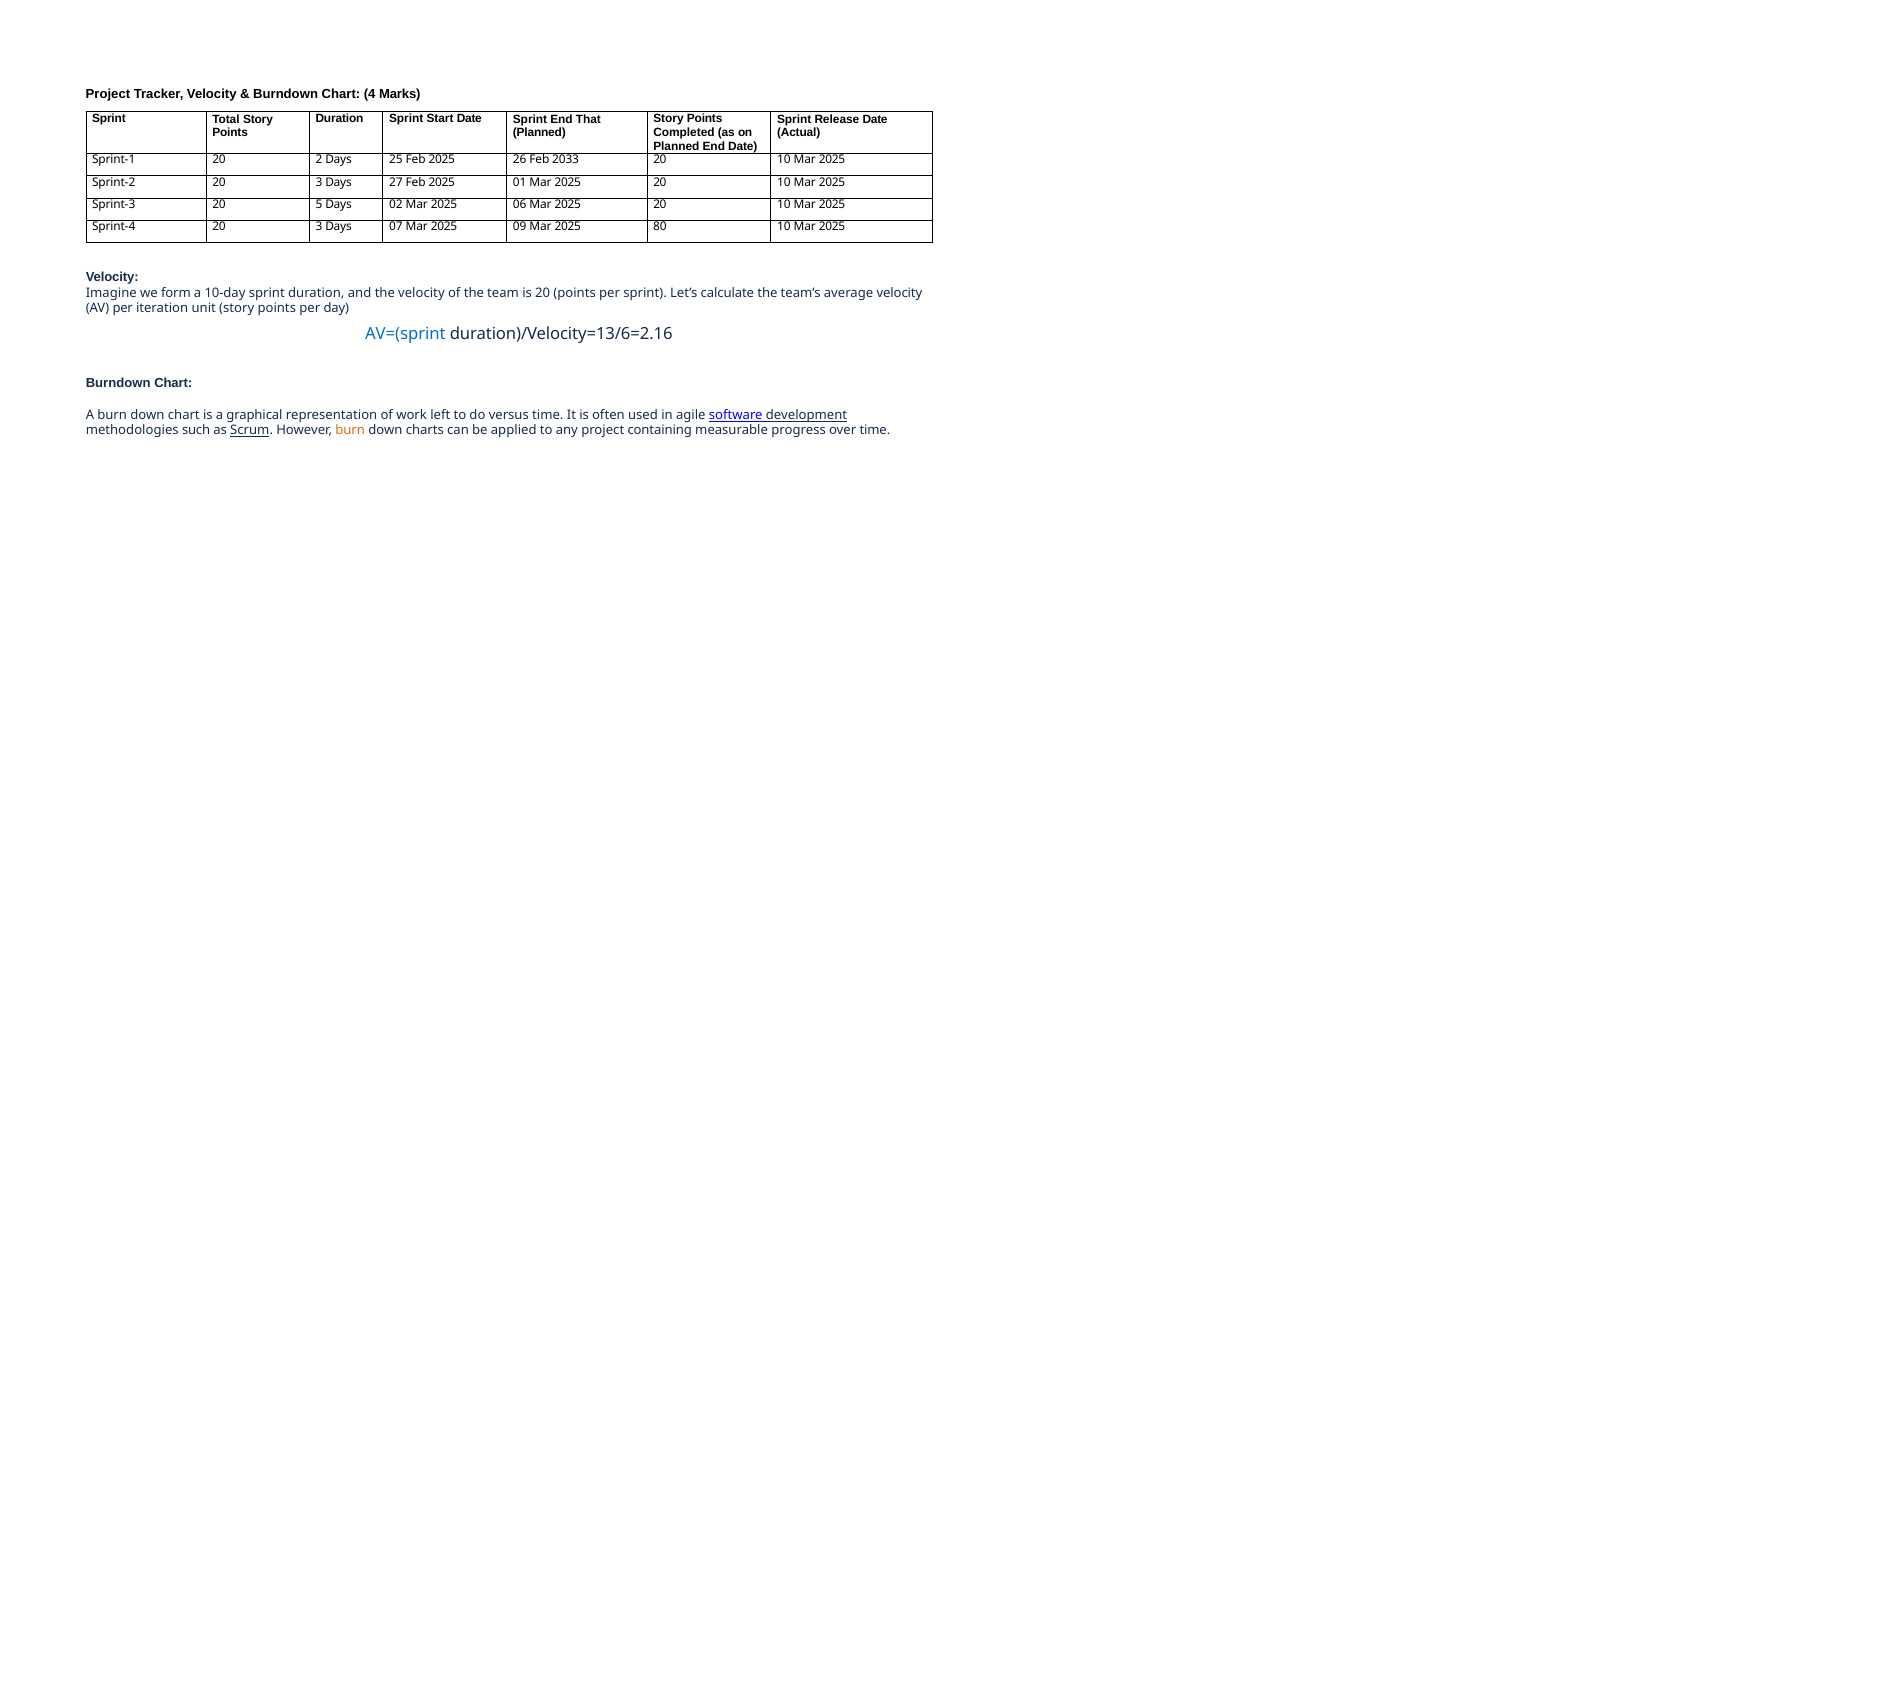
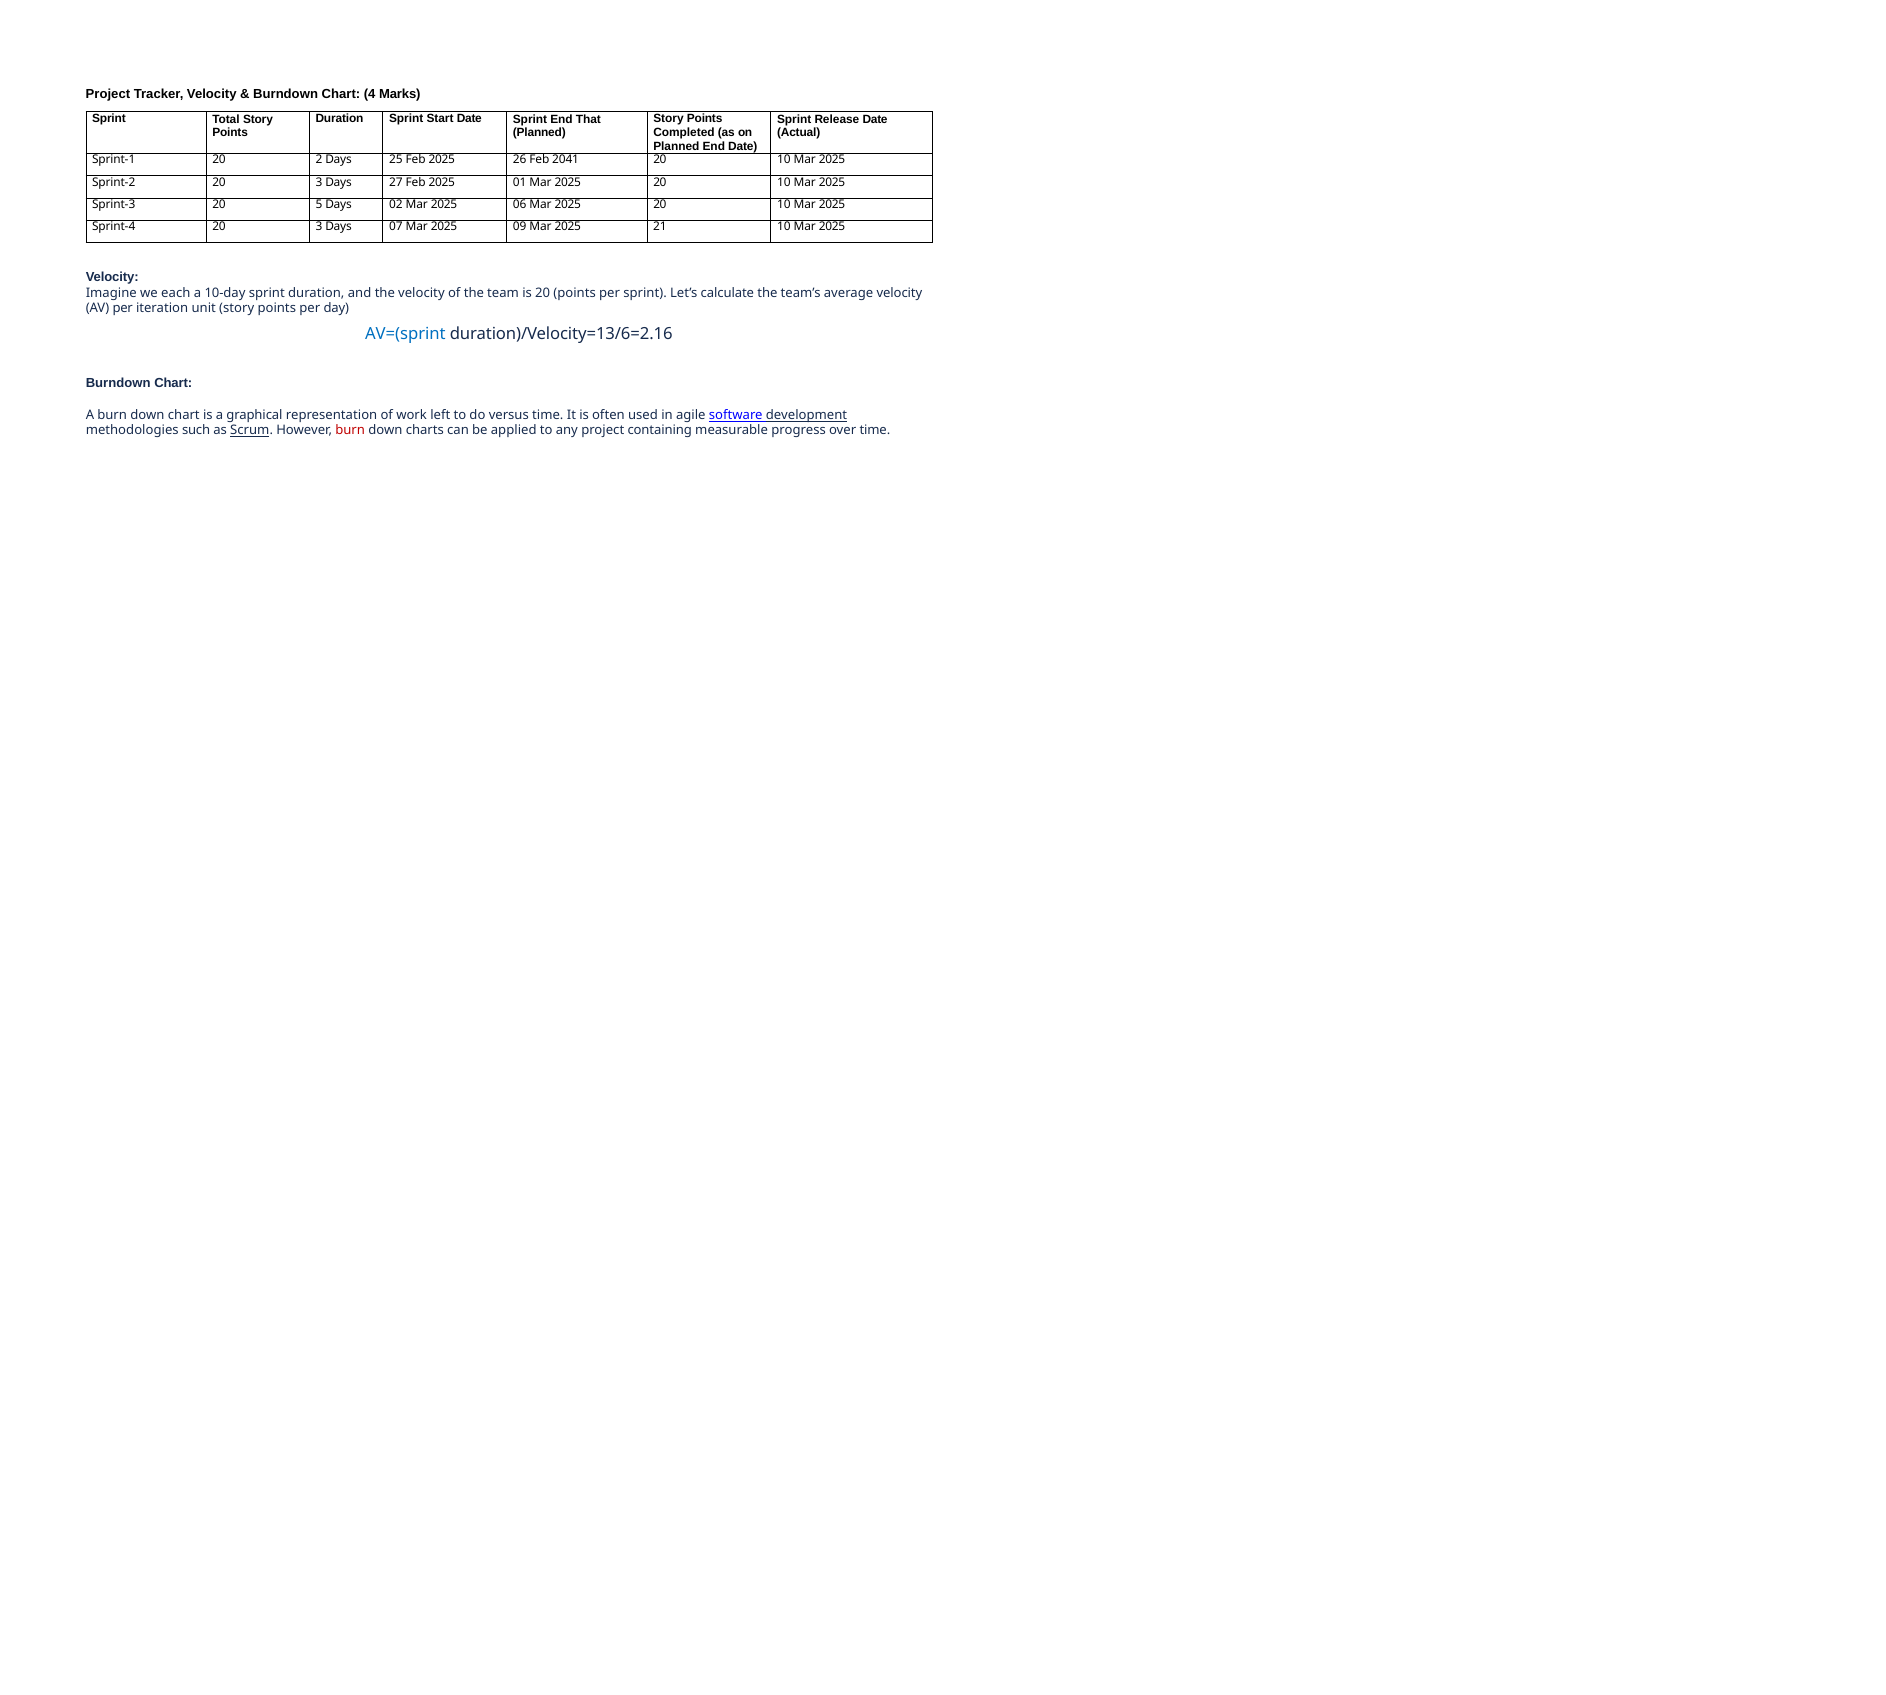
2033: 2033 -> 2041 (566, 160)
80: 80 -> 21 (660, 227)
form: form -> each (176, 293)
burn colour: orange -> red (350, 430)
